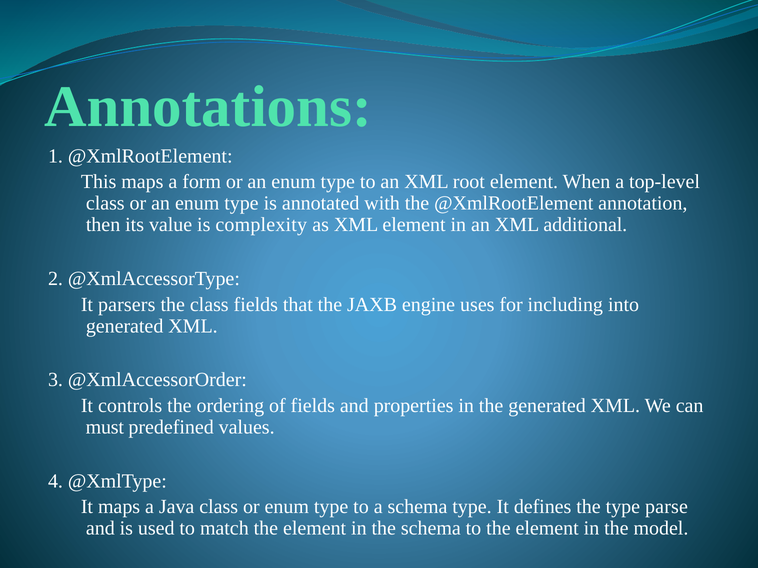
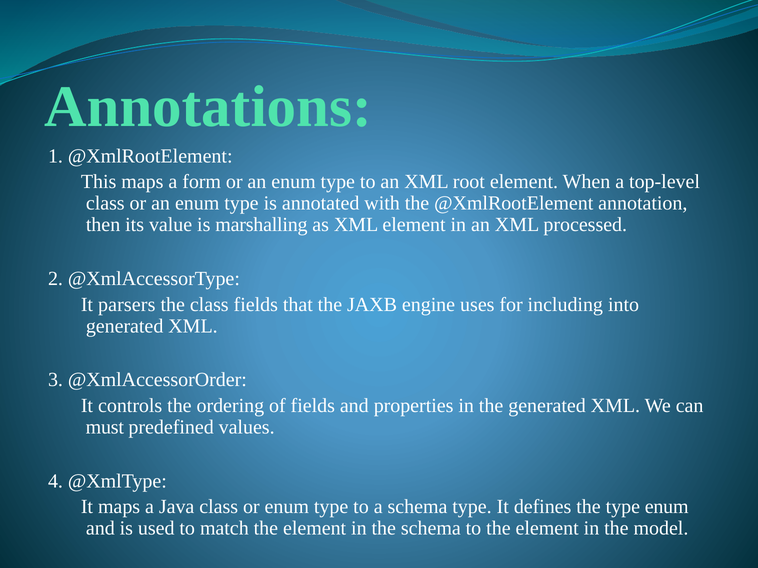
complexity: complexity -> marshalling (261, 225)
additional: additional -> processed (585, 225)
type parse: parse -> enum (667, 507)
